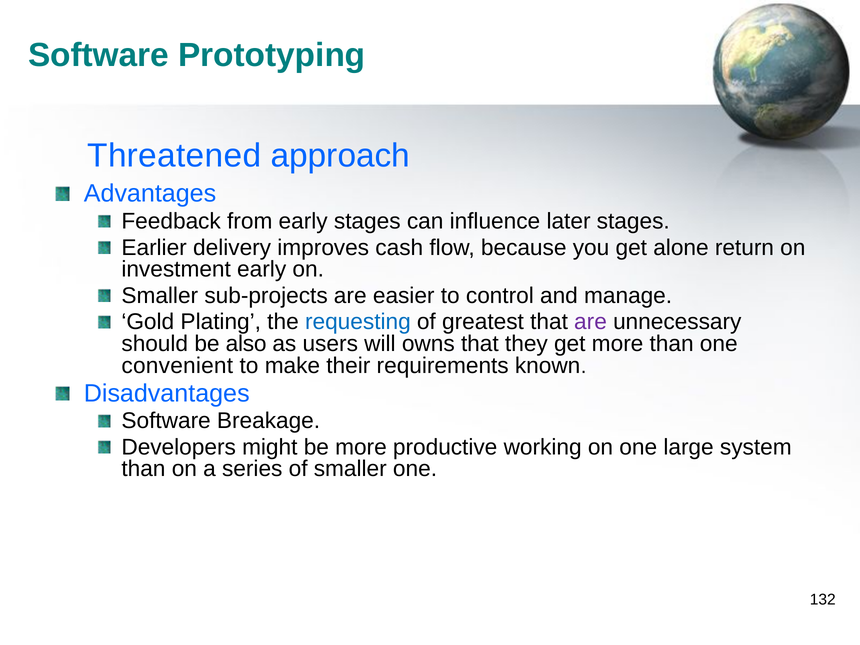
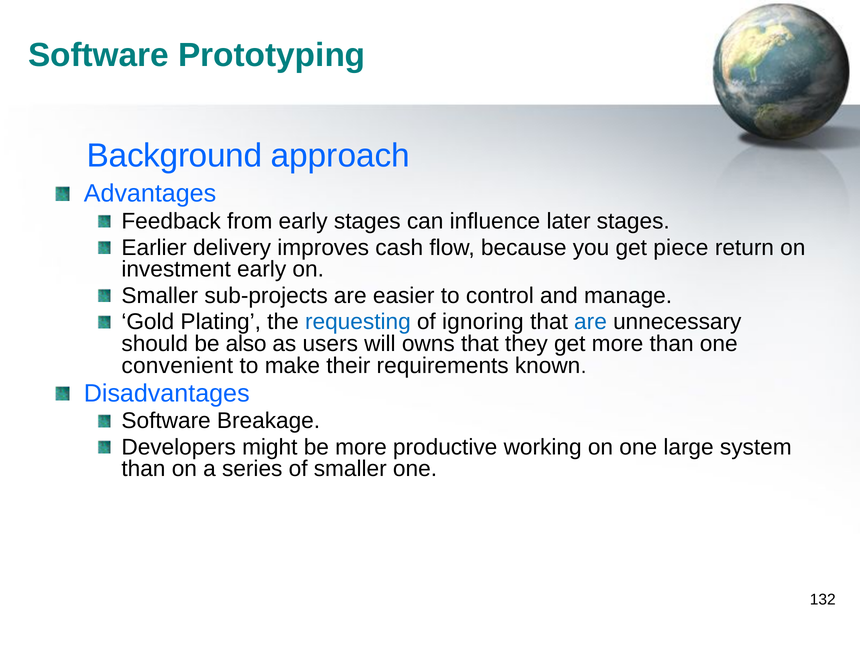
Threatened: Threatened -> Background (175, 156)
alone: alone -> piece (681, 248)
greatest: greatest -> ignoring (483, 322)
are colour: purple -> blue (590, 322)
